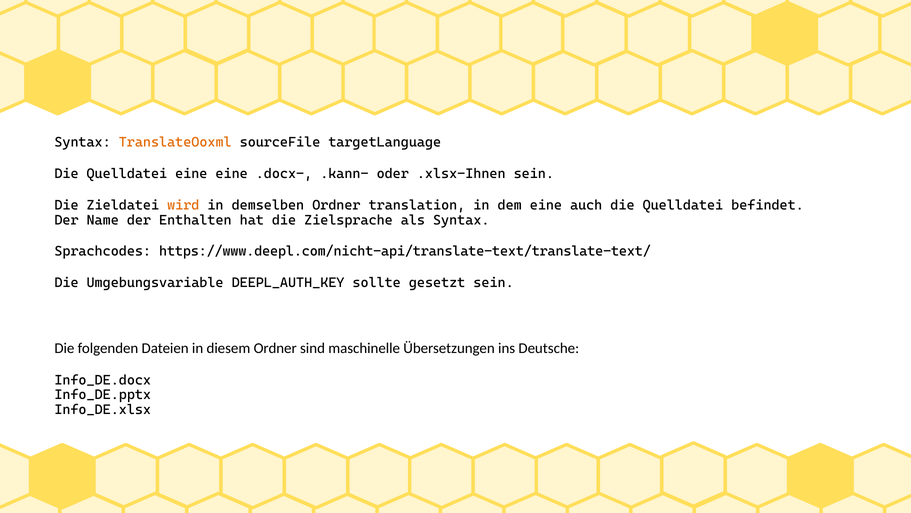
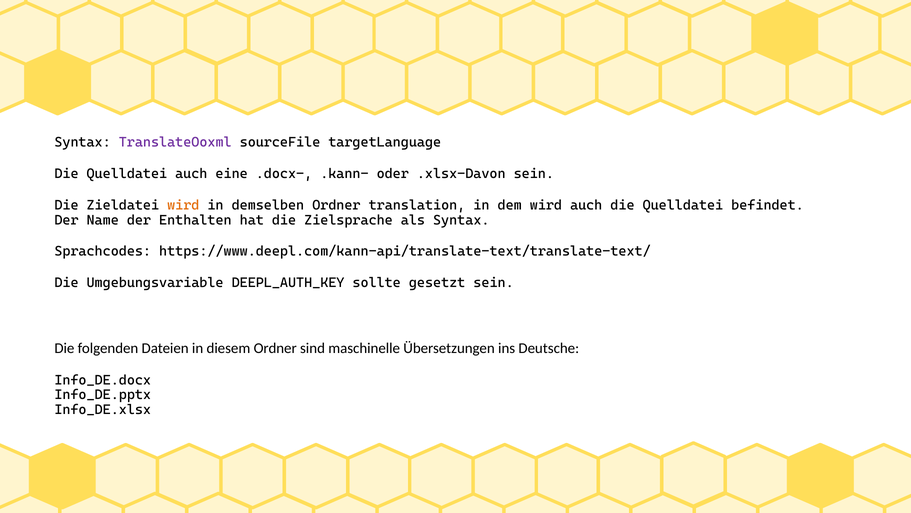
TranslateOoxml colour: orange -> purple (175, 142)
Quelldatei eine: eine -> auch (191, 173)
.xlsx-Ihnen: .xlsx-Ihnen -> .xlsx-Davon (461, 173)
dem eine: eine -> wird (546, 205)
https://www.deepl.com/nicht-api/translate-text/translate-text/: https://www.deepl.com/nicht-api/translate-text/translate-text/ -> https://www.deepl.com/kann-api/translate-text/translate-text/ (405, 251)
